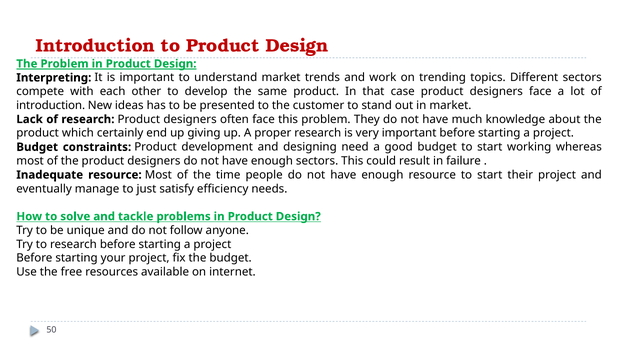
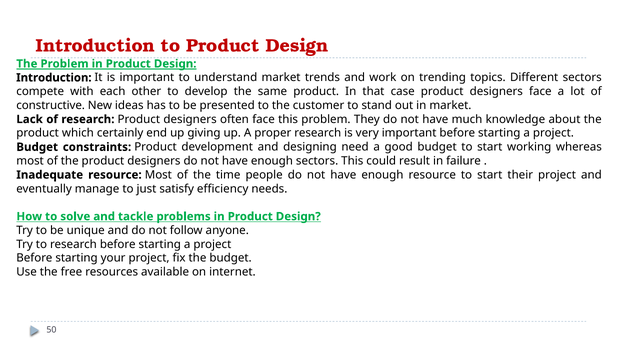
Interpreting: Interpreting -> Introduction (54, 78)
introduction: introduction -> constructive (51, 105)
